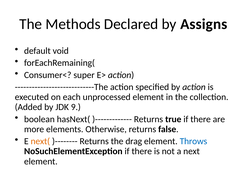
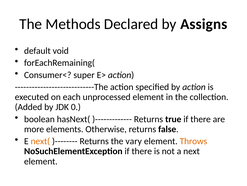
9: 9 -> 0 (76, 107)
drag: drag -> vary (134, 141)
Throws colour: blue -> orange (193, 141)
